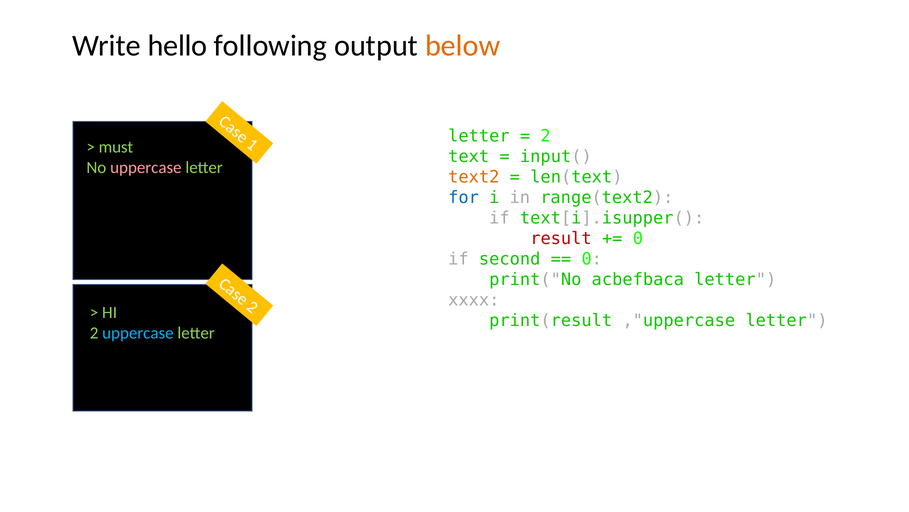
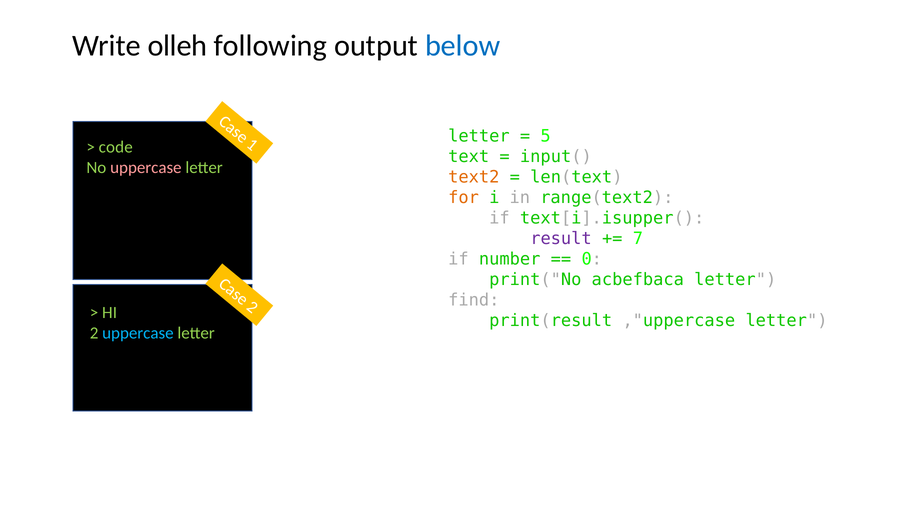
hello: hello -> olleh (177, 45)
below colour: orange -> blue (463, 45)
2: 2 -> 5 (546, 136)
must: must -> code (116, 147)
for colour: blue -> orange (464, 197)
result colour: red -> purple (561, 238)
0: 0 -> 7 (638, 238)
second: second -> number (510, 259)
xxxx: xxxx -> find (474, 300)
